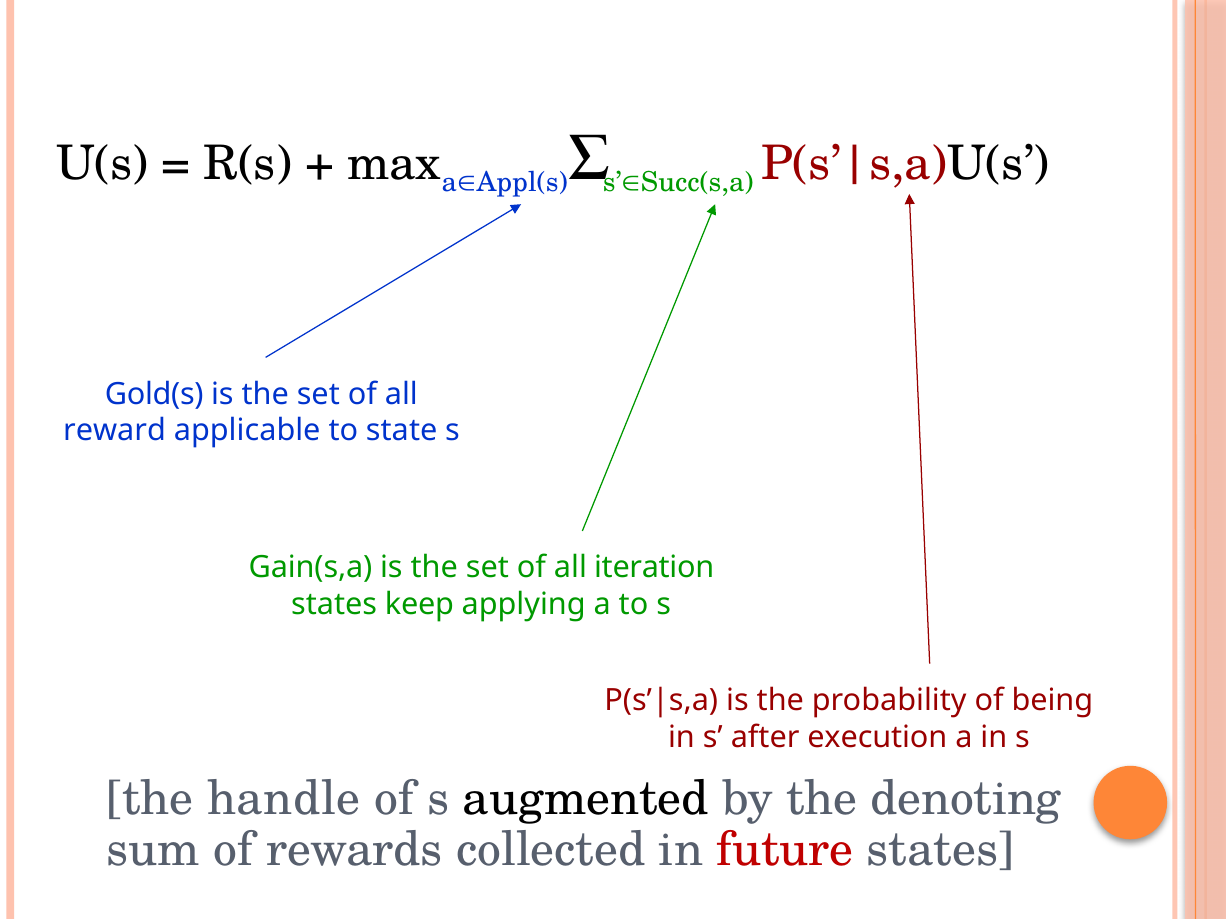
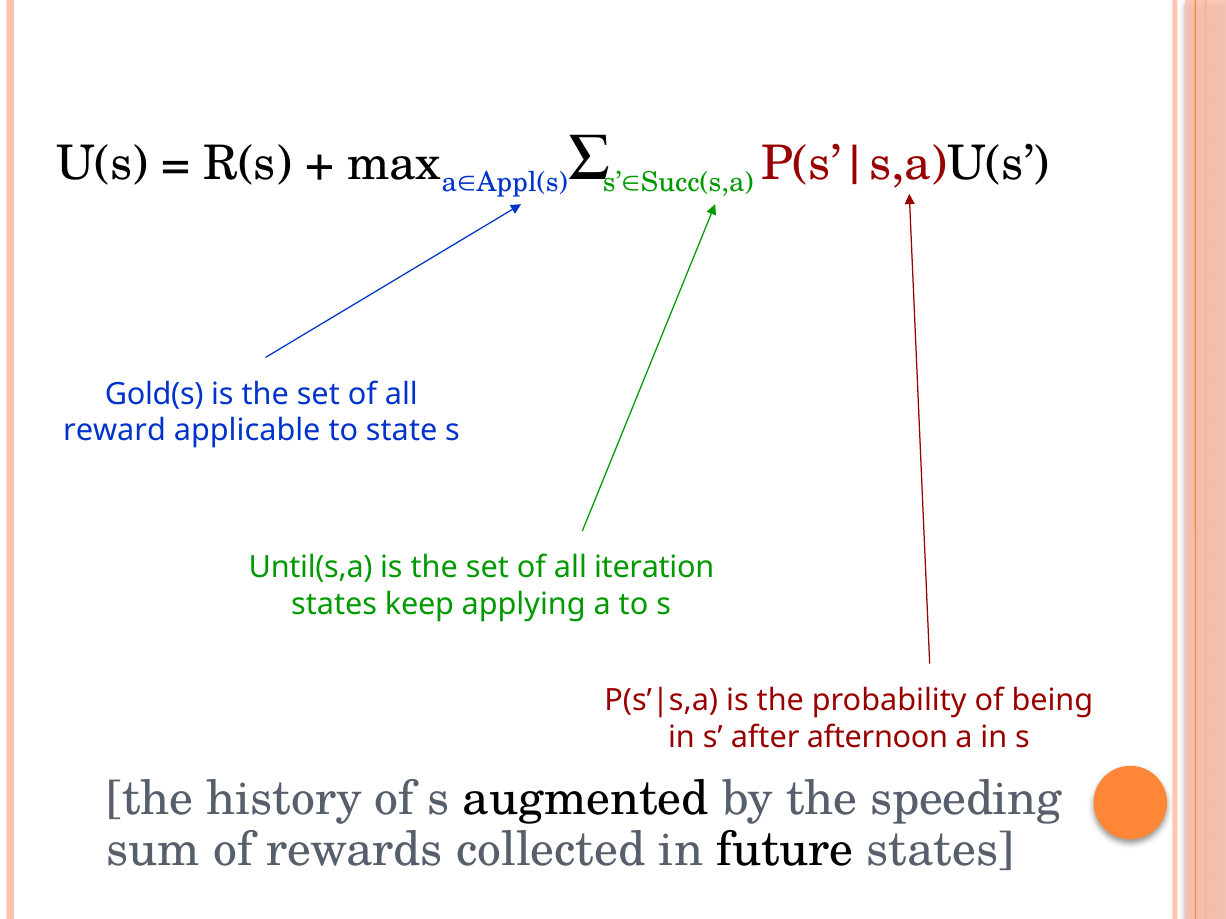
Gain(s,a: Gain(s,a -> Until(s,a (311, 568)
execution: execution -> afternoon (877, 738)
handle: handle -> history (284, 799)
denoting: denoting -> speeding (966, 799)
future colour: red -> black (785, 850)
